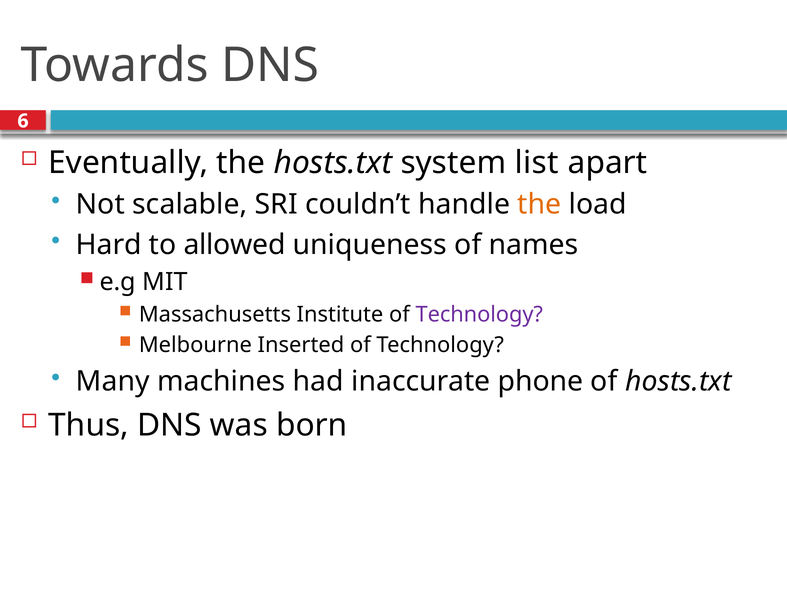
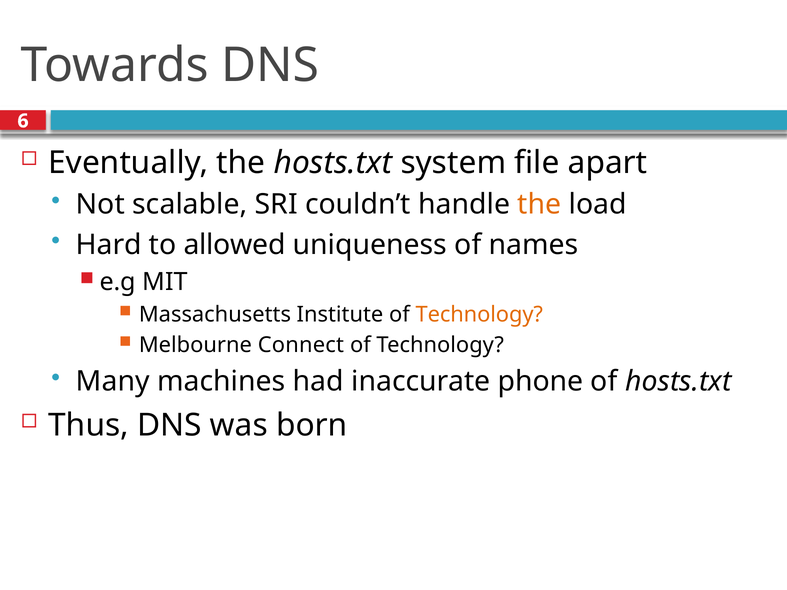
list: list -> file (537, 163)
Technology colour: purple -> orange (479, 314)
Inserted: Inserted -> Connect (301, 345)
